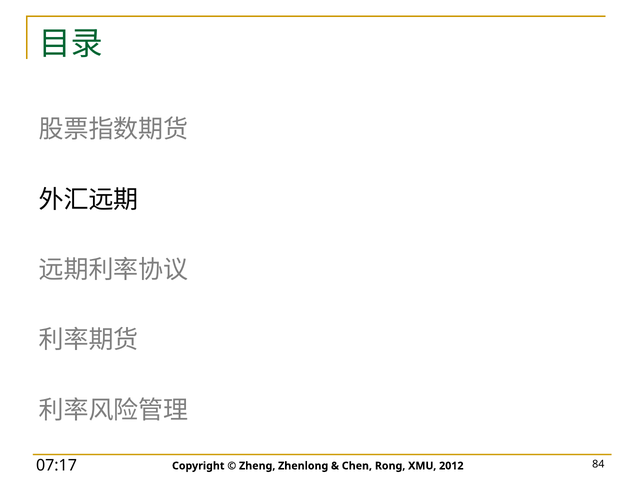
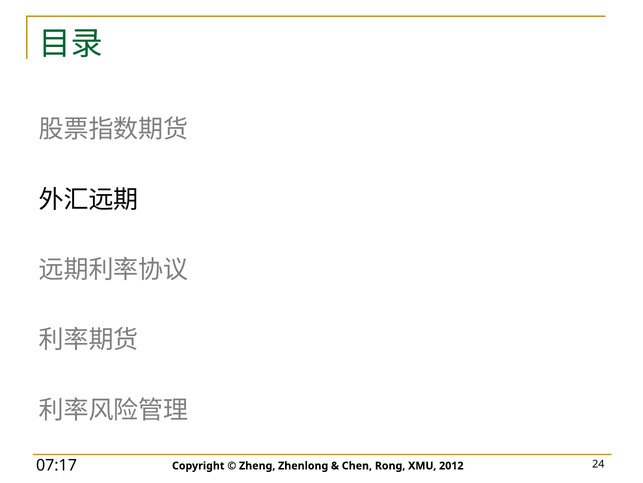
84: 84 -> 24 (598, 463)
